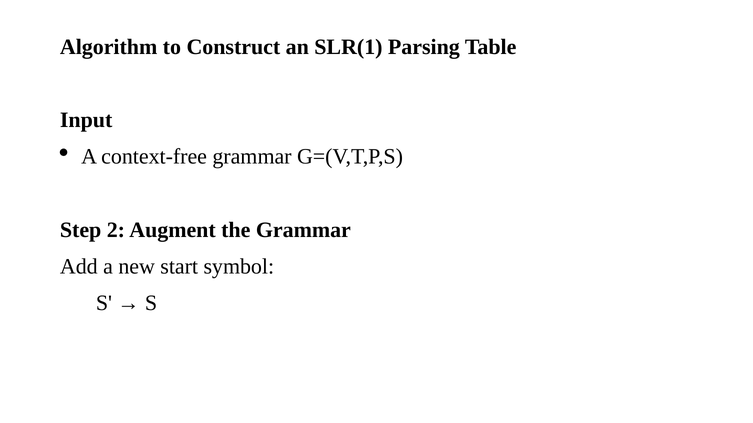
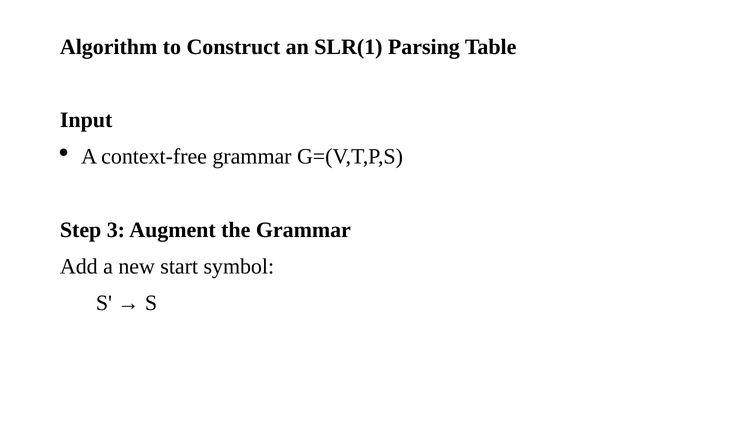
2: 2 -> 3 (116, 230)
